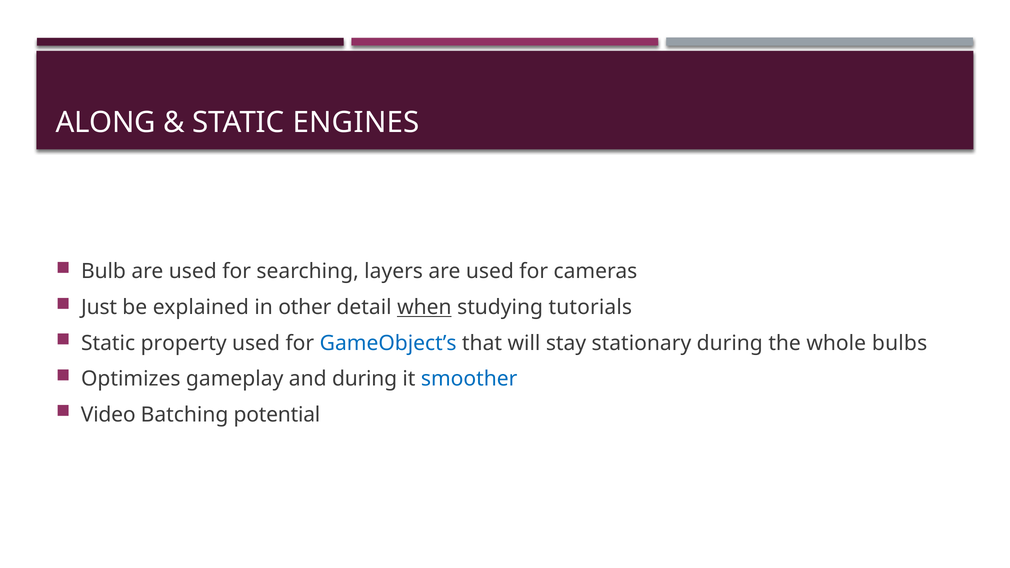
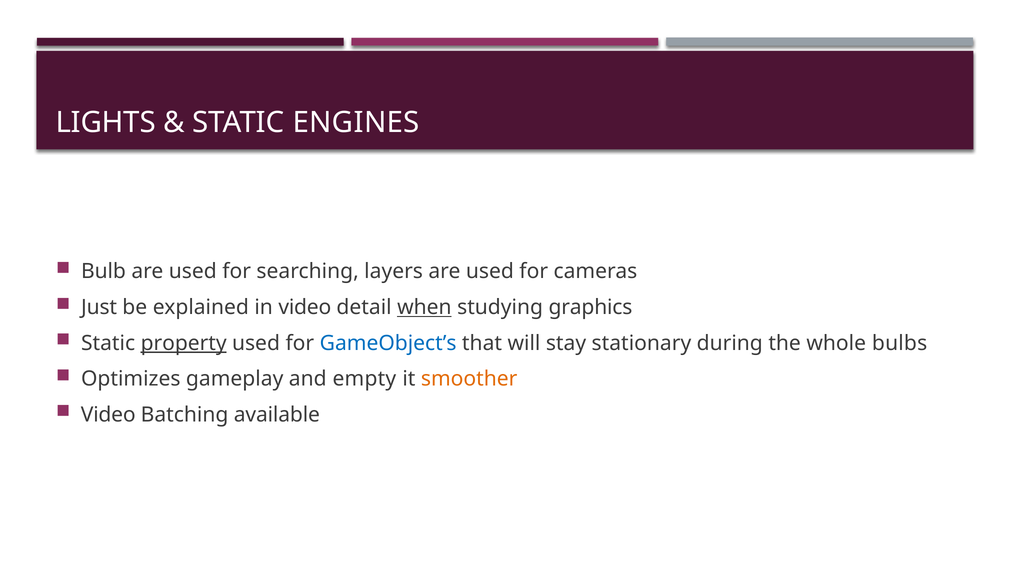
ALONG: ALONG -> LIGHTS (106, 123)
in other: other -> video (305, 307)
tutorials: tutorials -> graphics (590, 307)
property underline: none -> present (184, 343)
and during: during -> empty (364, 379)
smoother colour: blue -> orange (469, 379)
potential: potential -> available (277, 415)
